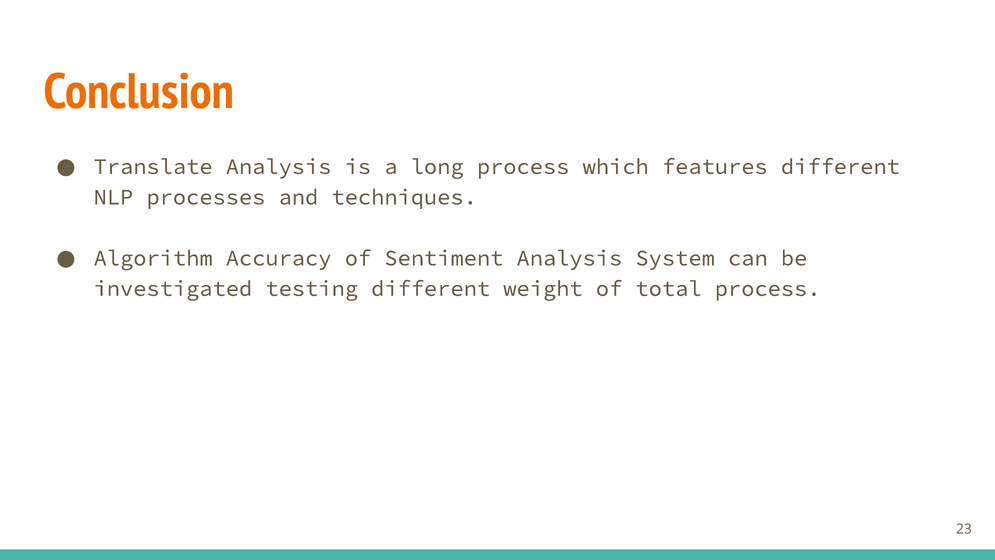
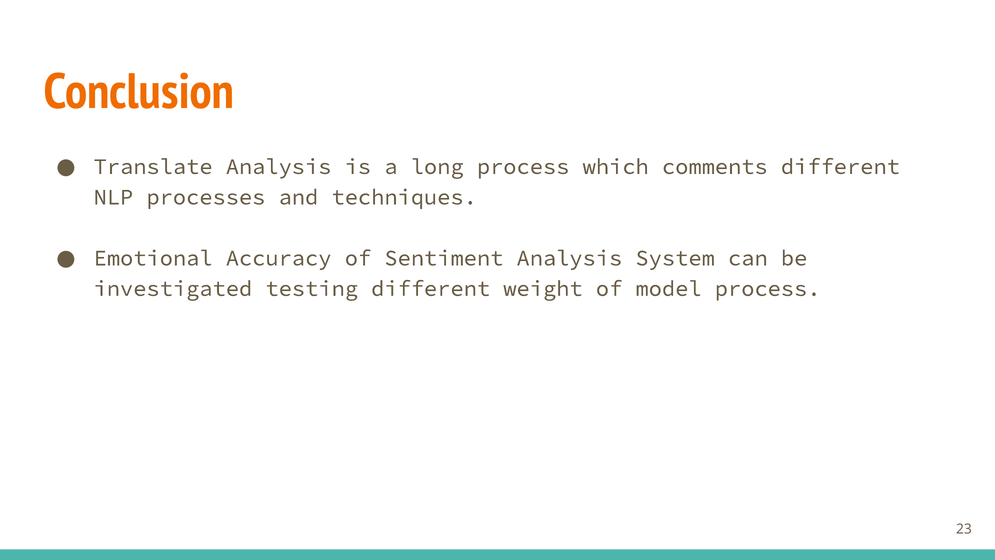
features: features -> comments (715, 167)
Algorithm: Algorithm -> Emotional (153, 258)
total: total -> model (669, 288)
